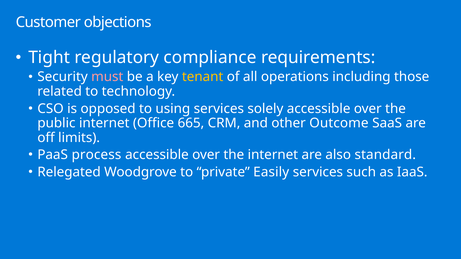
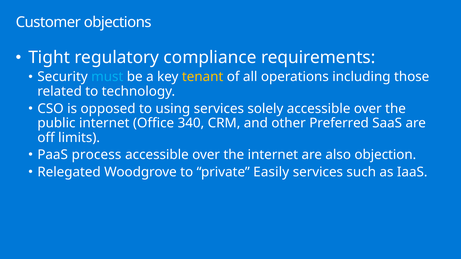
must colour: pink -> light blue (107, 77)
665: 665 -> 340 (191, 123)
Outcome: Outcome -> Preferred (339, 123)
standard: standard -> objection (385, 155)
